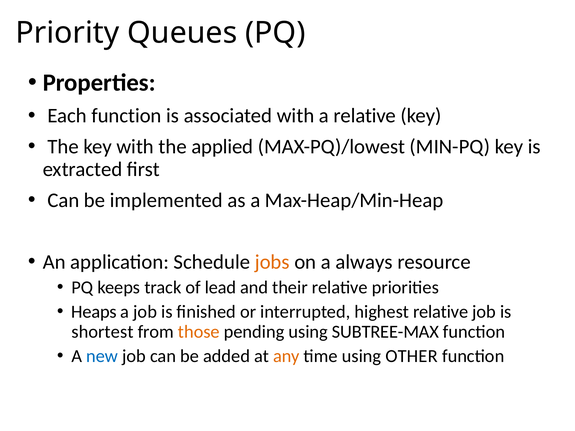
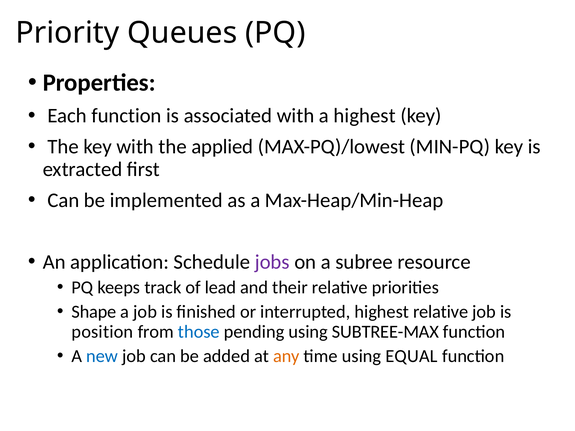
a relative: relative -> highest (365, 116)
jobs colour: orange -> purple (272, 262)
always: always -> subree (364, 262)
Heaps: Heaps -> Shape (94, 312)
shortest: shortest -> position (102, 332)
those colour: orange -> blue (199, 332)
OTHER: OTHER -> EQUAL (412, 356)
